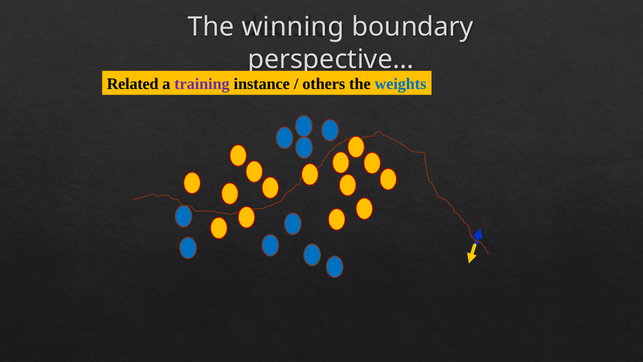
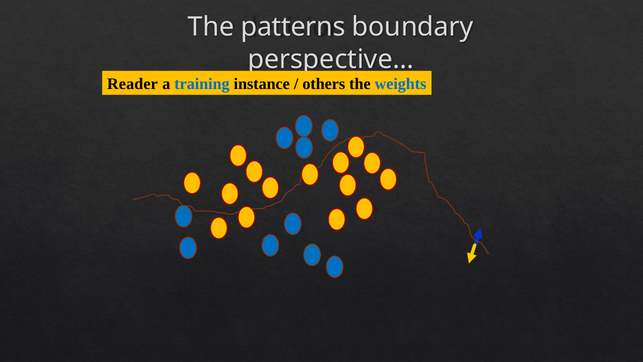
winning: winning -> patterns (293, 27)
Related: Related -> Reader (132, 84)
training colour: purple -> blue (202, 84)
